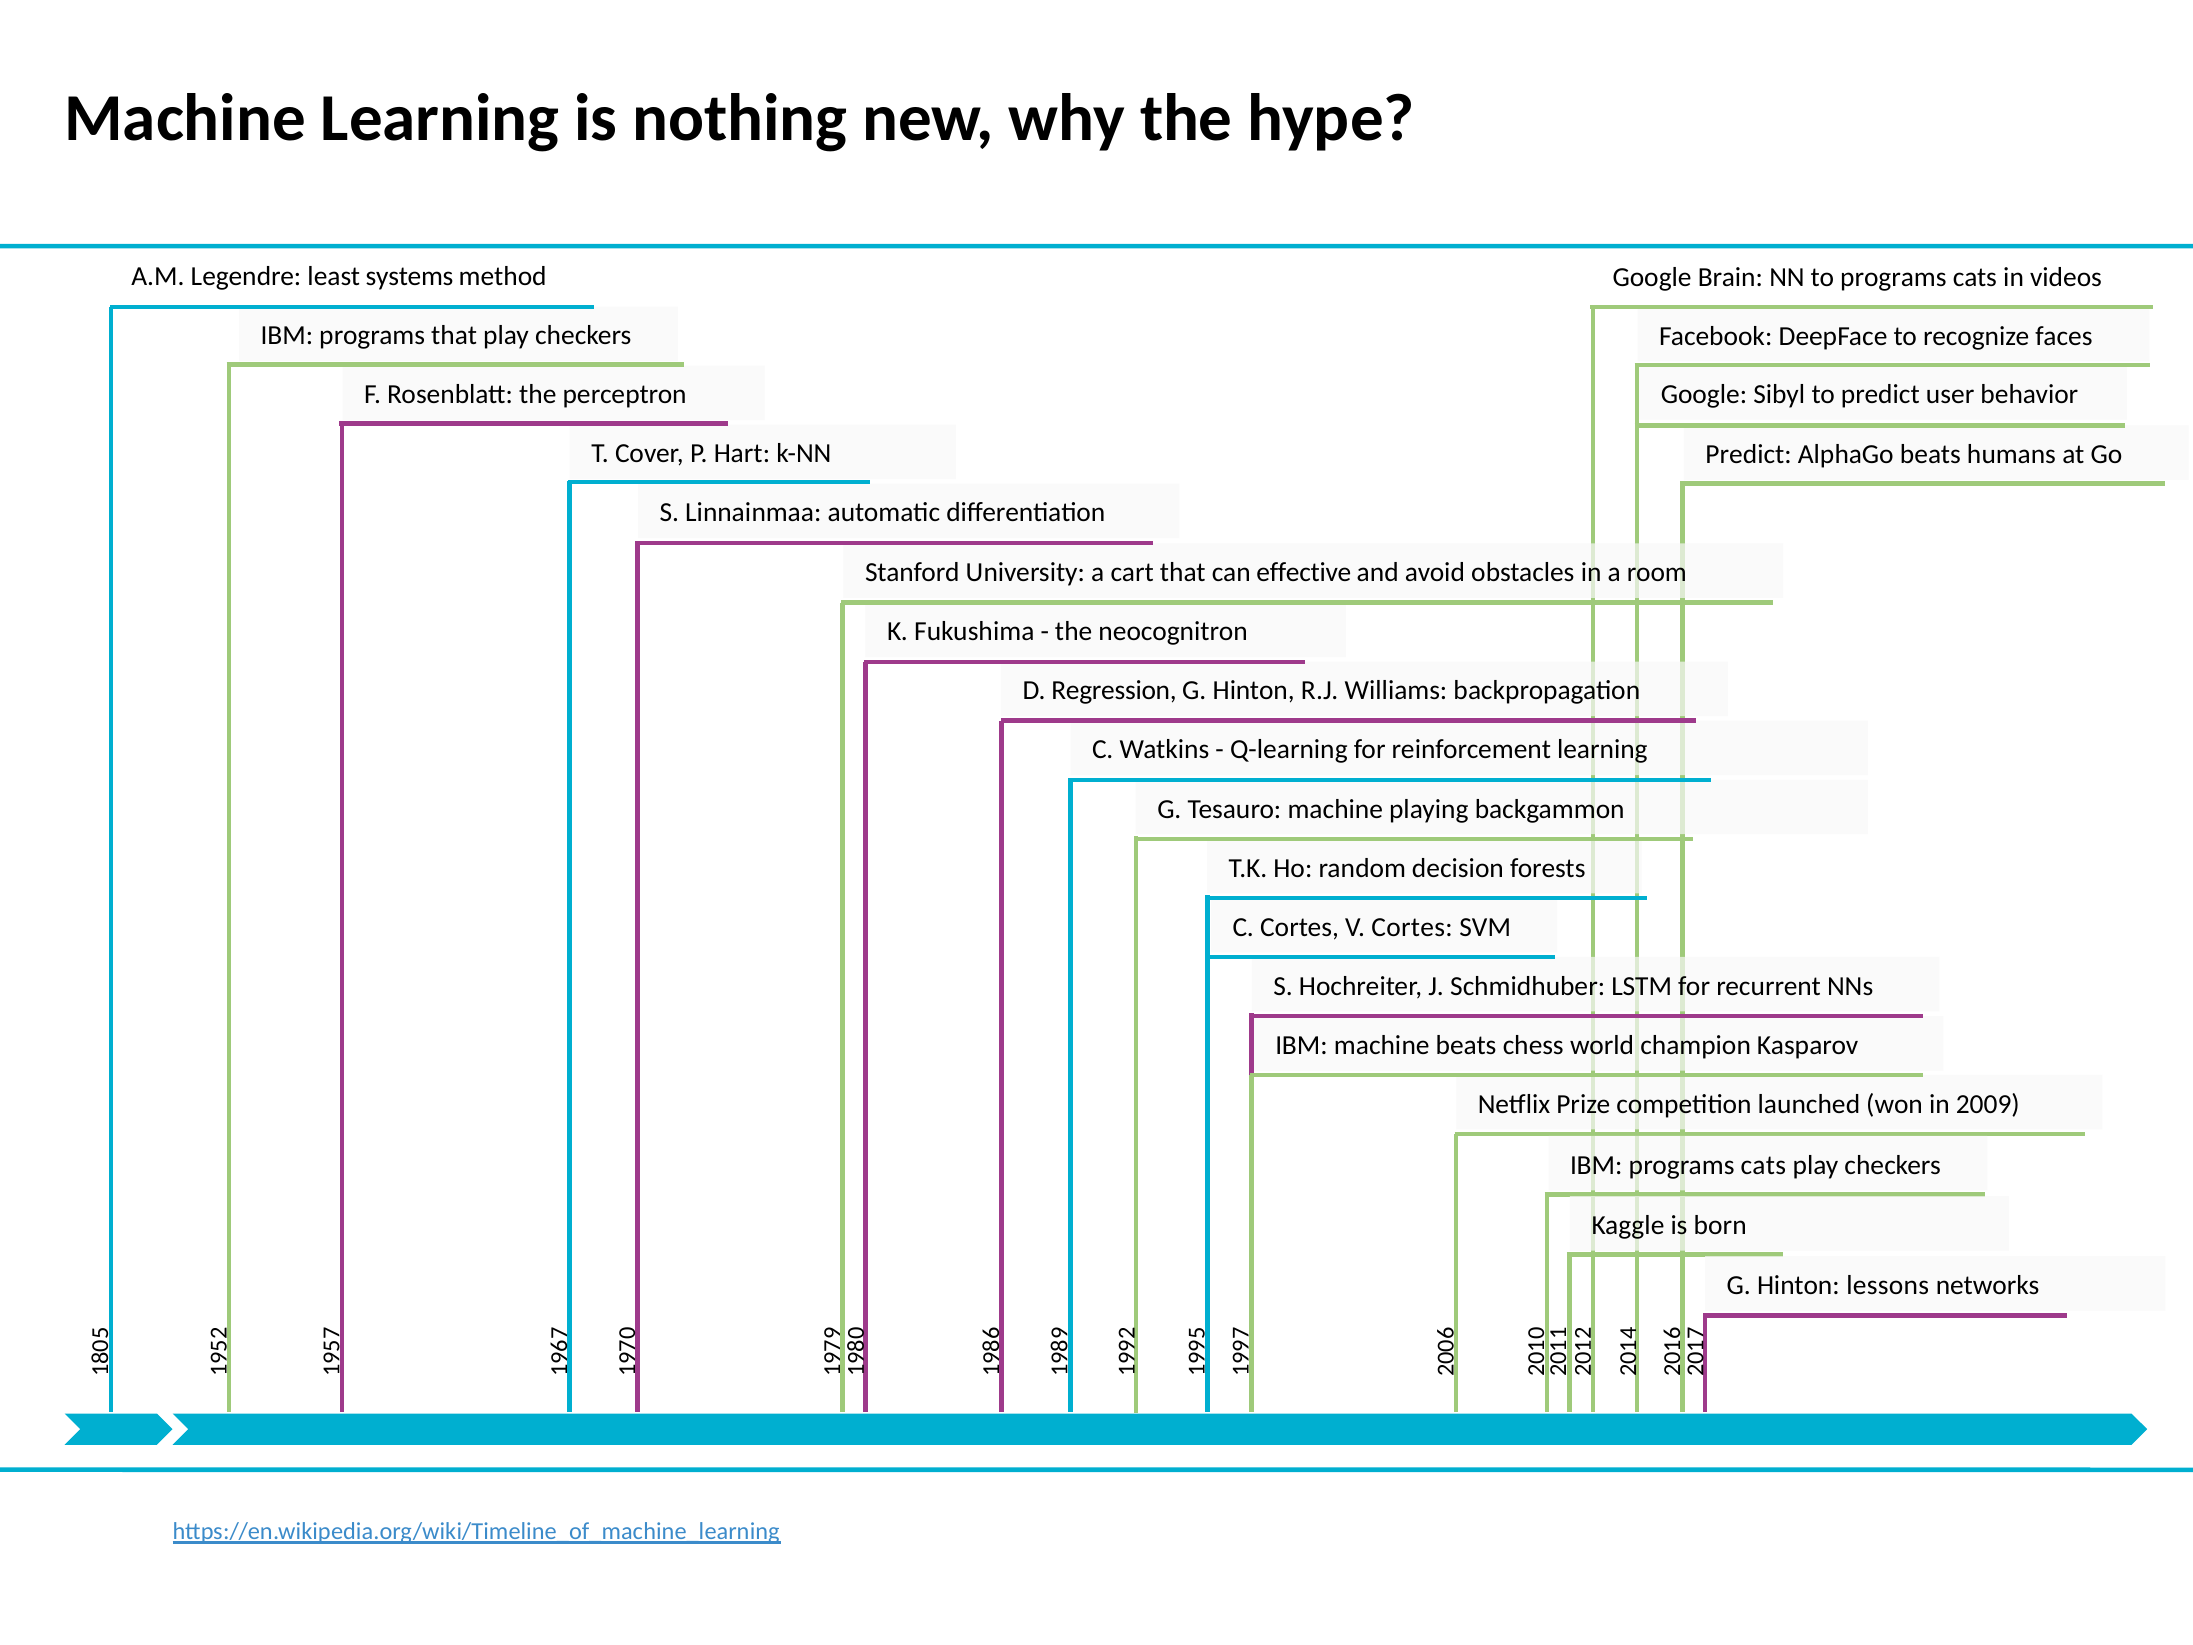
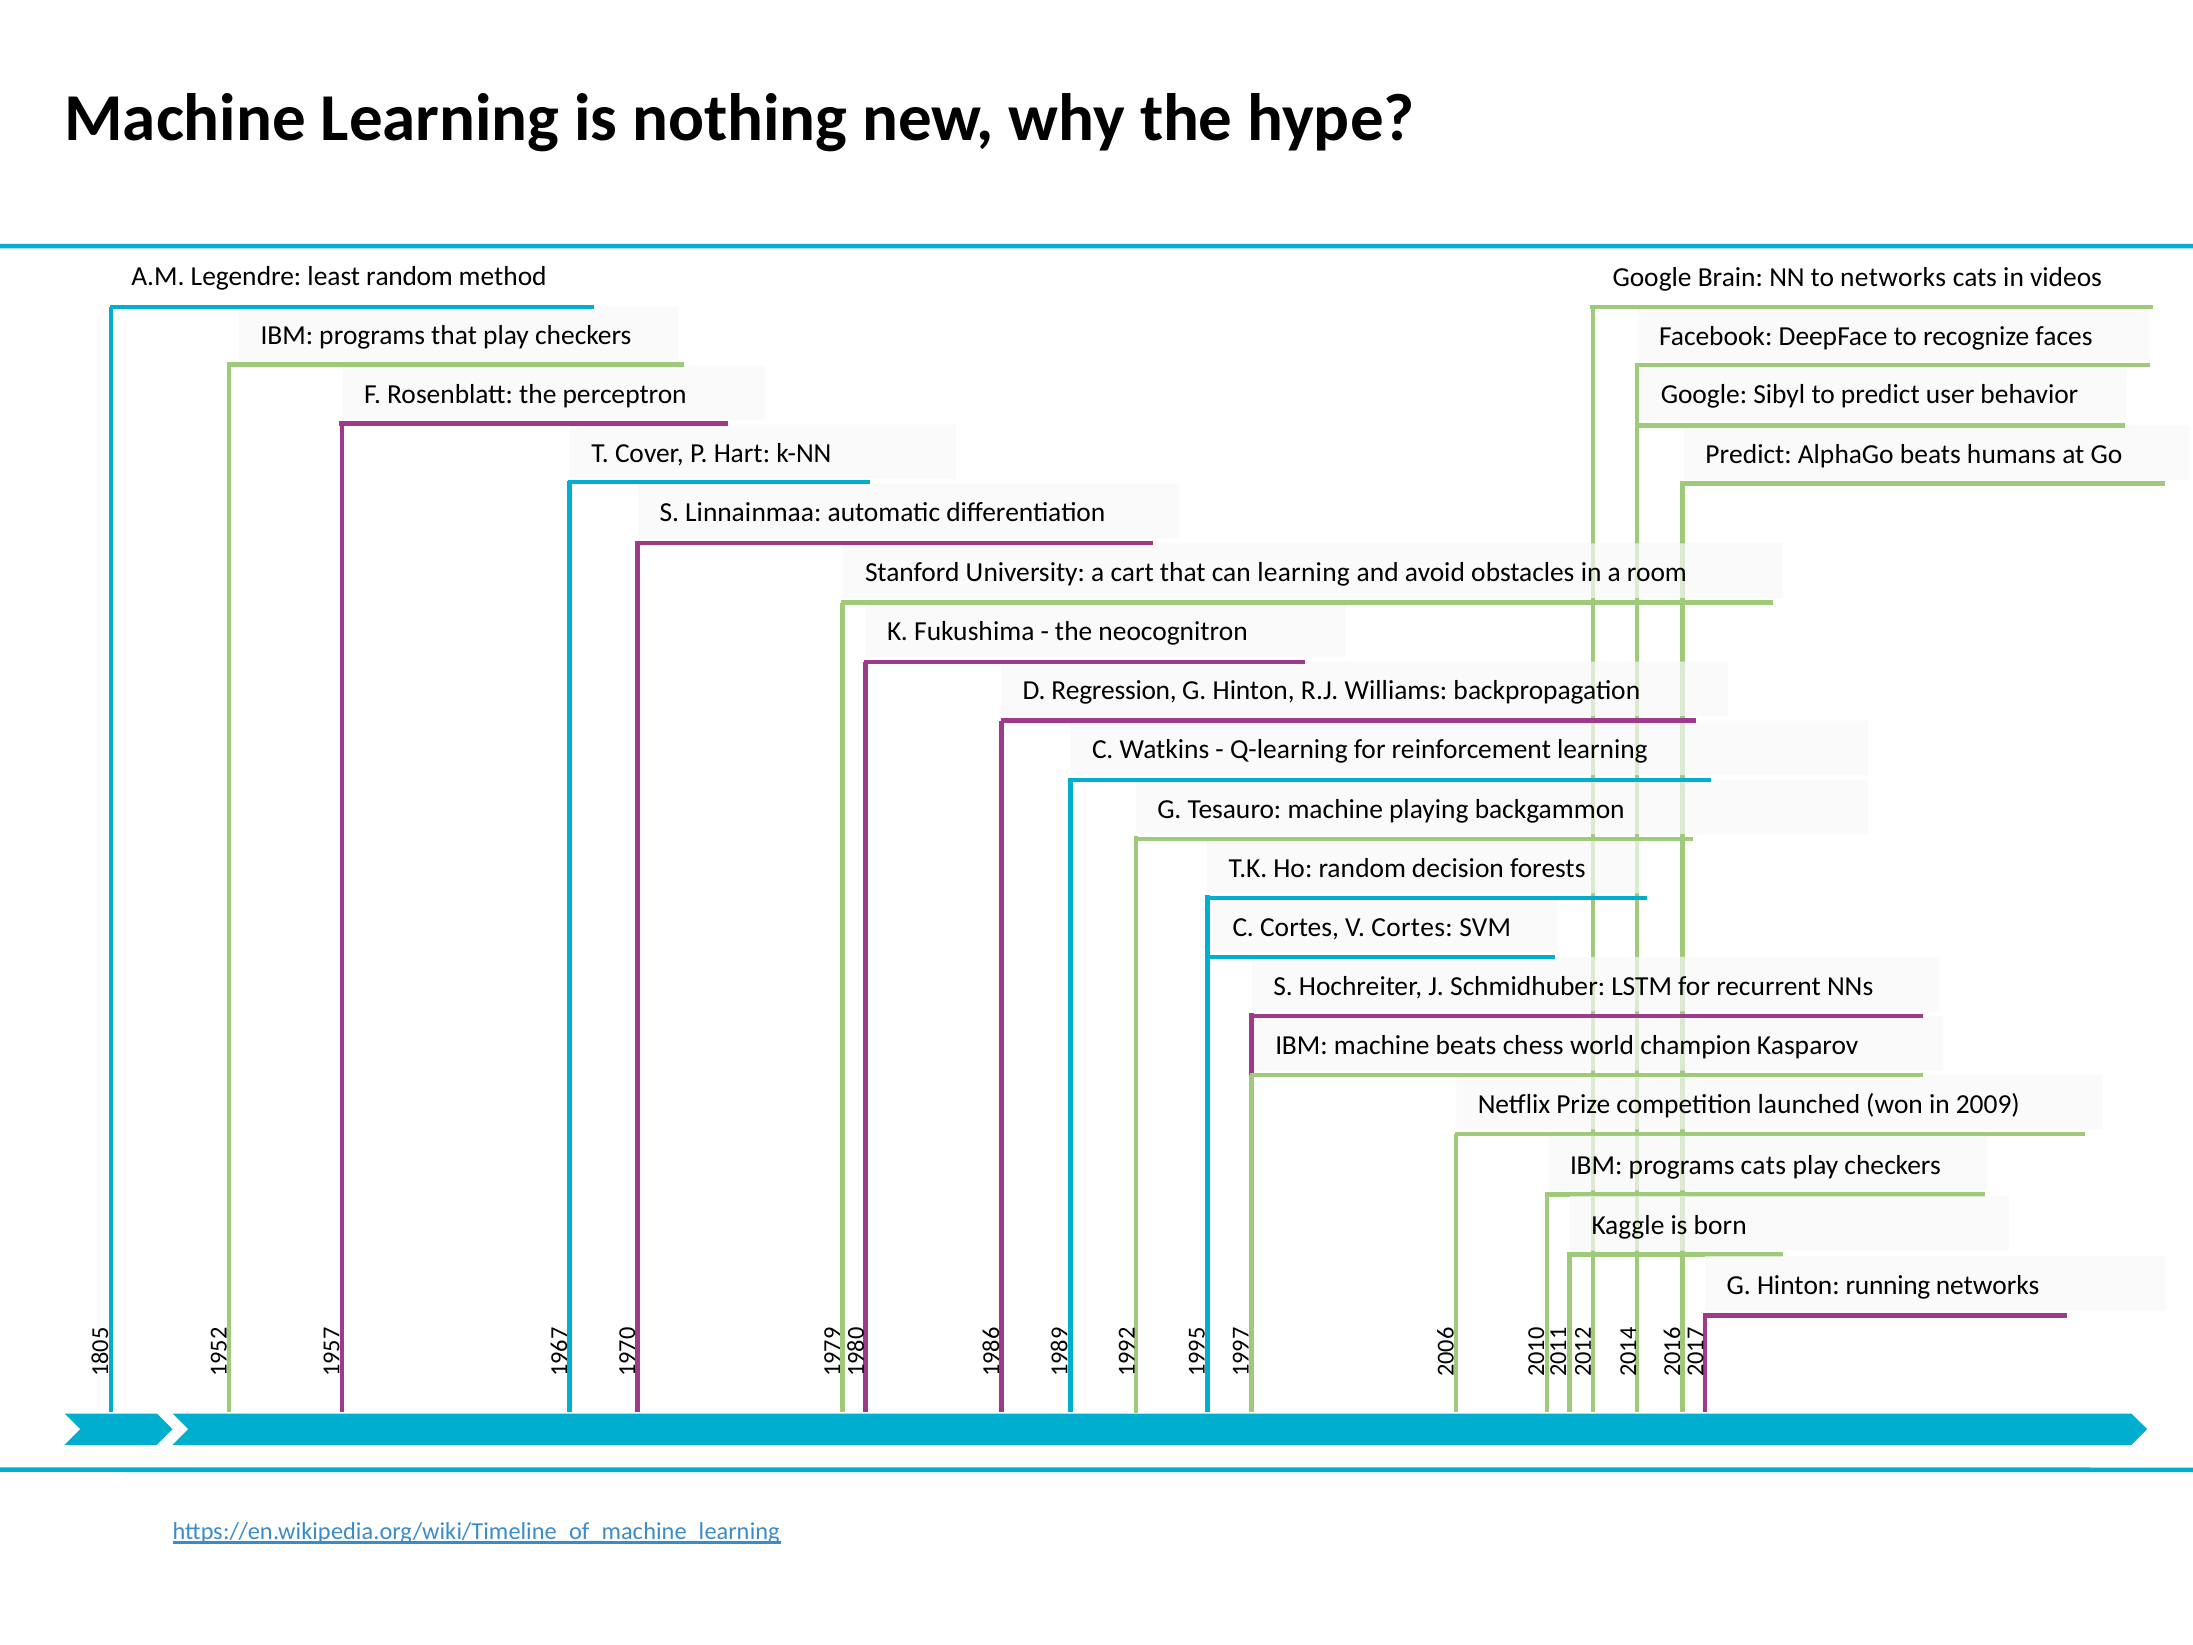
least systems: systems -> random (410, 277)
to programs: programs -> networks (1893, 277)
can effective: effective -> learning (1304, 573)
lessons: lessons -> running (1888, 1285)
